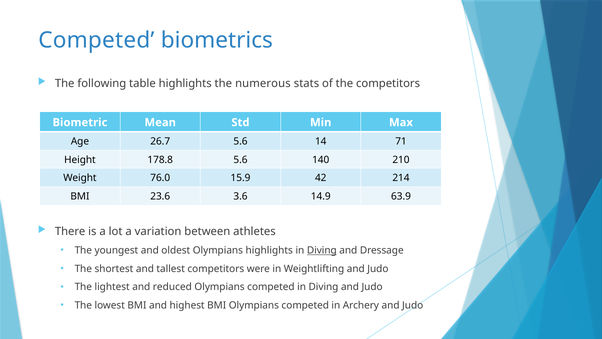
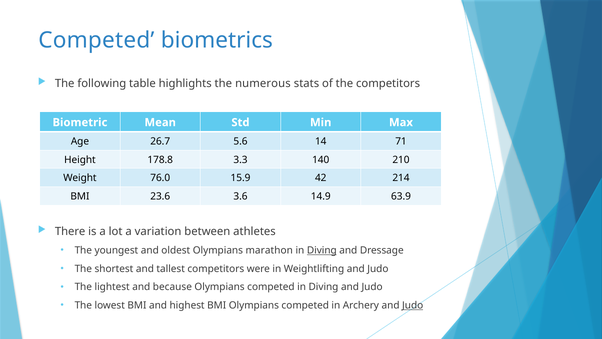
178.8 5.6: 5.6 -> 3.3 (240, 160)
Olympians highlights: highlights -> marathon (269, 250)
reduced: reduced -> because (172, 287)
Judo underline: none -> present (413, 305)
